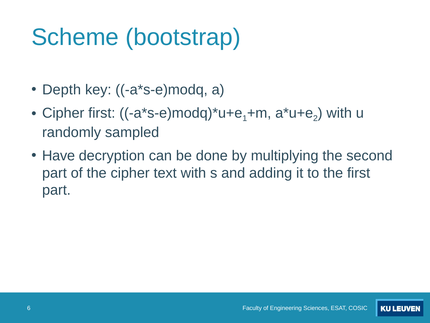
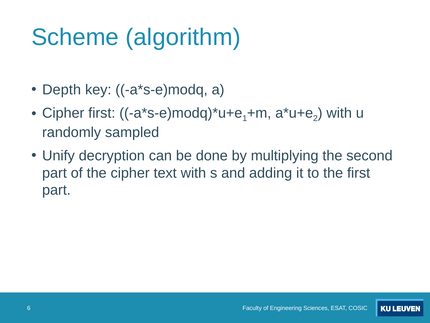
bootstrap: bootstrap -> algorithm (183, 37)
Have: Have -> Unify (58, 156)
